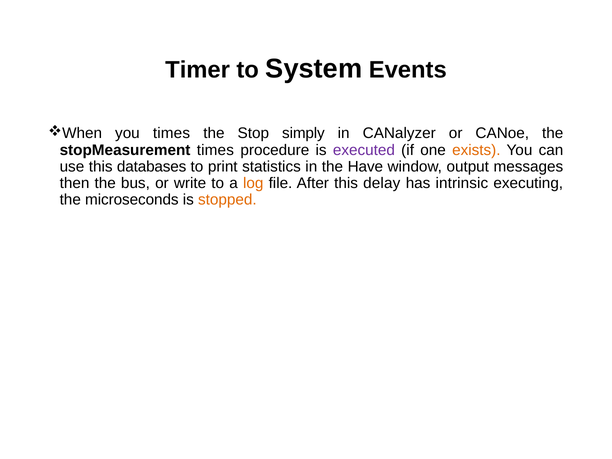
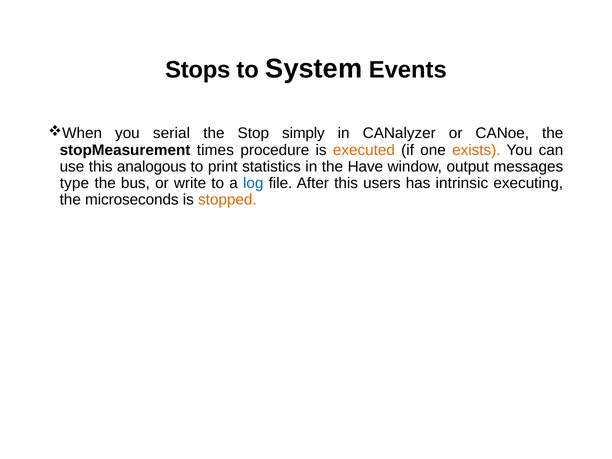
Timer: Timer -> Stops (198, 70)
you times: times -> serial (171, 133)
executed colour: purple -> orange (364, 150)
databases: databases -> analogous (152, 166)
then: then -> type (74, 183)
log colour: orange -> blue (253, 183)
delay: delay -> users (382, 183)
